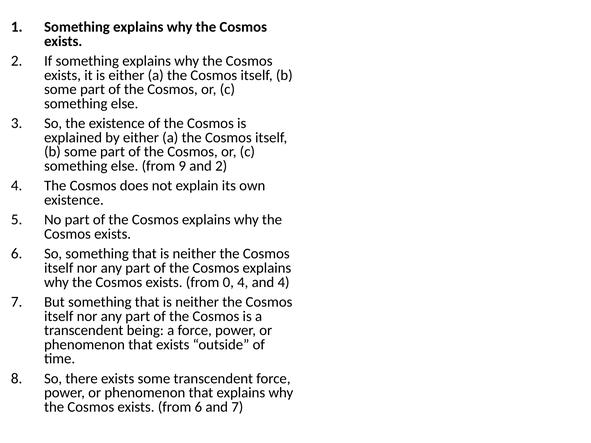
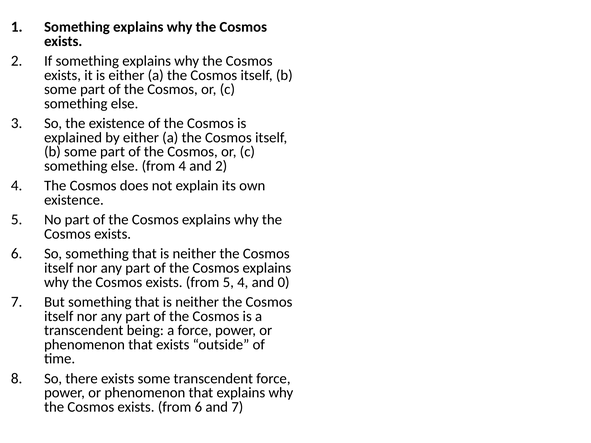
from 9: 9 -> 4 (182, 166)
from 0: 0 -> 5 (228, 282)
and 4: 4 -> 0 (284, 282)
